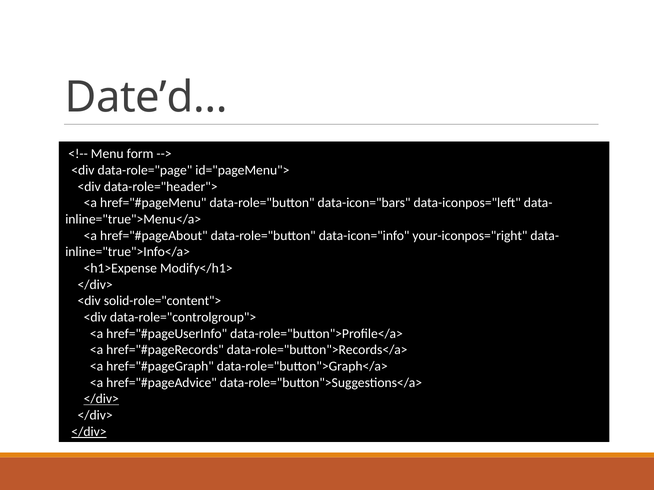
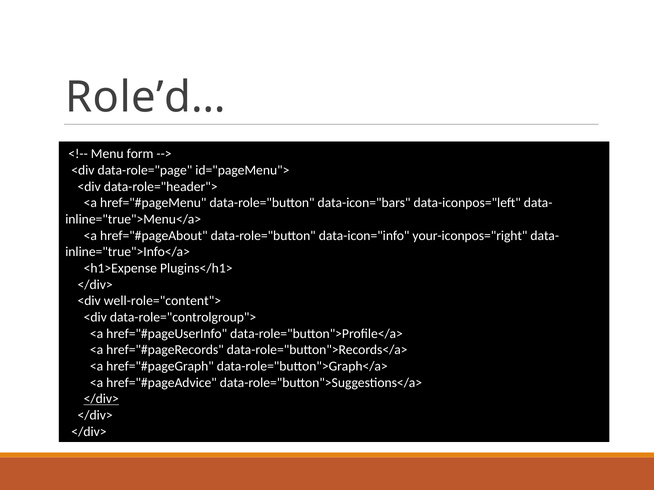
Date’d…: Date’d… -> Role’d… (146, 98)
Modify</h1>: Modify</h1> -> Plugins</h1> (196, 268)
solid-role="content">: solid-role="content"> -> well-role="content"> (162, 301)
</div> underline: present -> none (89, 432)
